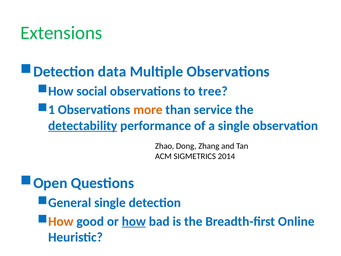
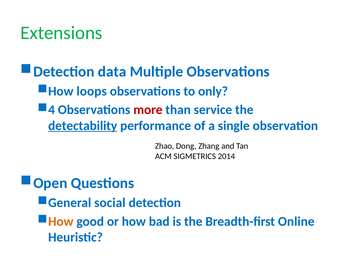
social: social -> loops (92, 91)
tree: tree -> only (213, 91)
1: 1 -> 4 (52, 110)
more colour: orange -> red (148, 110)
General single: single -> social (110, 203)
how underline: present -> none (134, 221)
